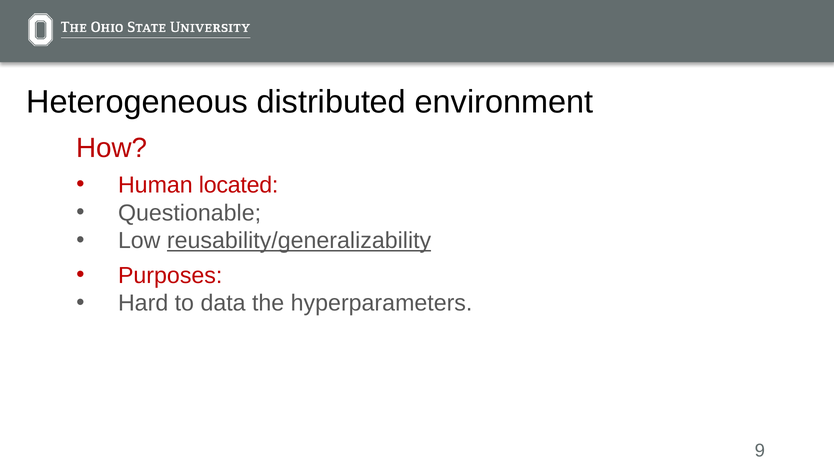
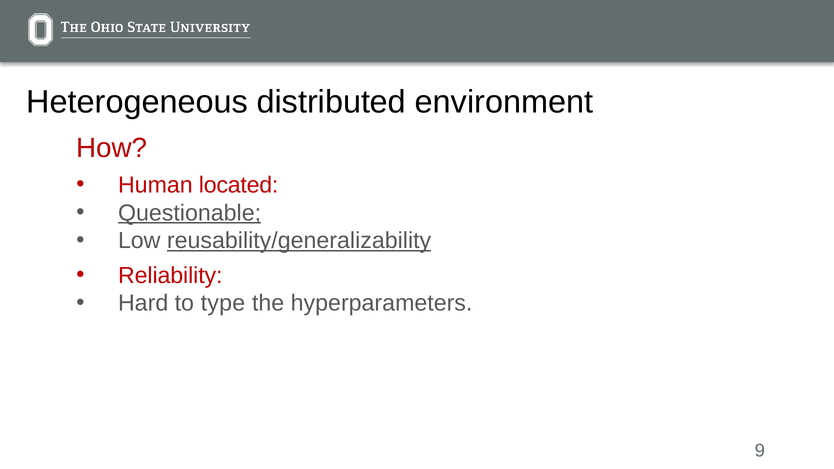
Questionable underline: none -> present (190, 213)
Purposes: Purposes -> Reliability (170, 276)
data: data -> type (223, 303)
